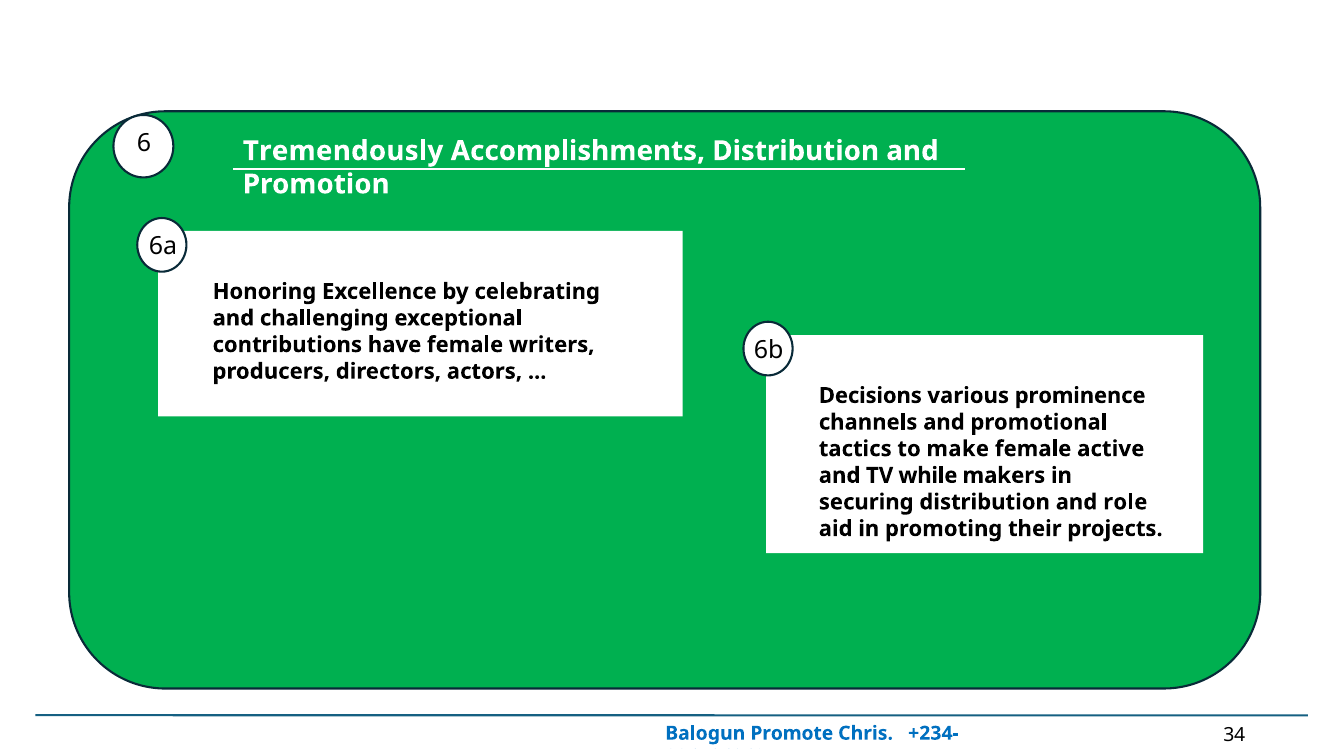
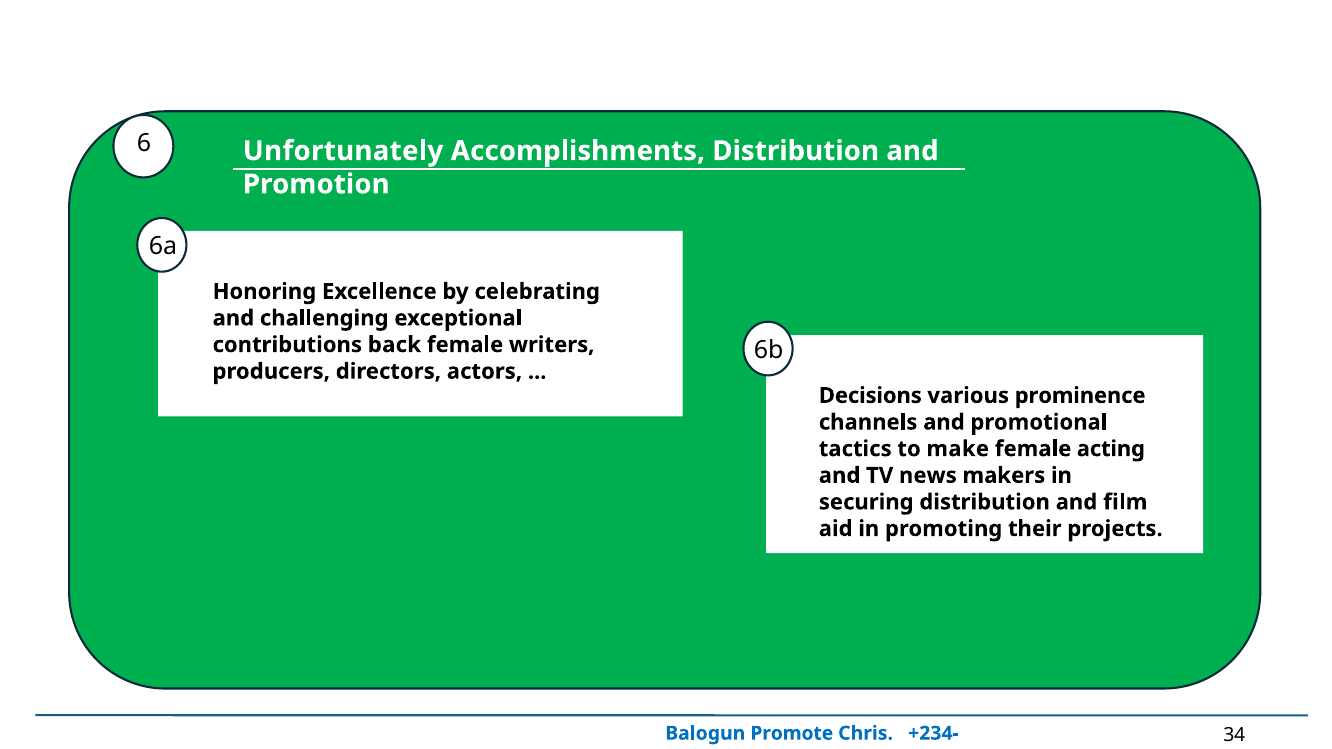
Tremendously: Tremendously -> Unfortunately (343, 151)
have: have -> back (394, 345)
active: active -> acting (1111, 449)
while: while -> news (928, 476)
role: role -> film (1125, 502)
